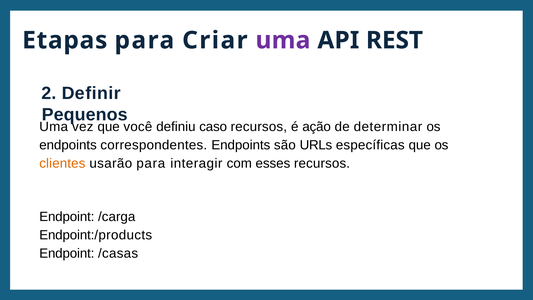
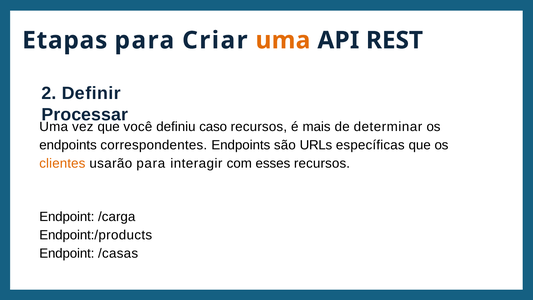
uma colour: purple -> orange (283, 40)
Pequenos: Pequenos -> Processar (85, 115)
ação: ação -> mais (317, 127)
